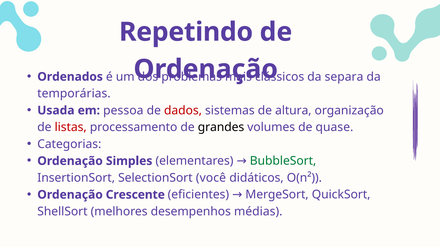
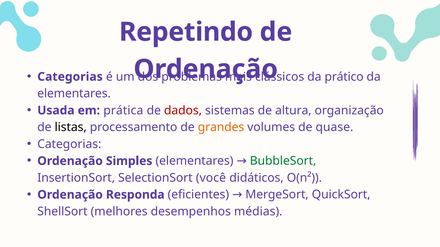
Ordenados: Ordenados -> Categorias (70, 77)
separa: separa -> prático (344, 77)
temporárias: temporárias -> elementares (74, 94)
pessoa: pessoa -> prática (123, 111)
listas colour: red -> black (71, 128)
grandes colour: black -> orange (221, 128)
Crescente: Crescente -> Responda (135, 195)
